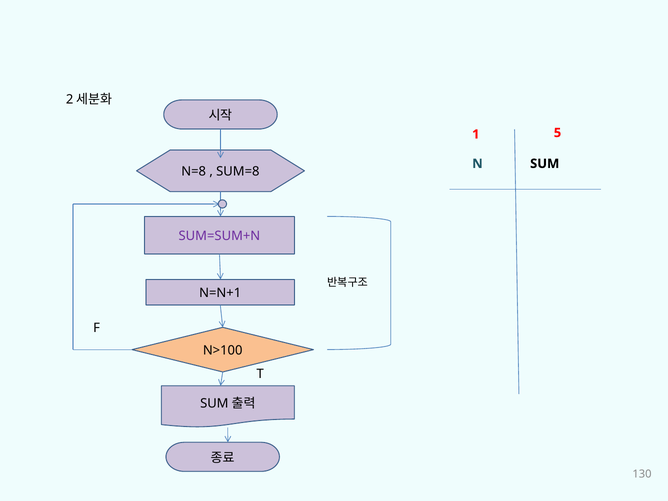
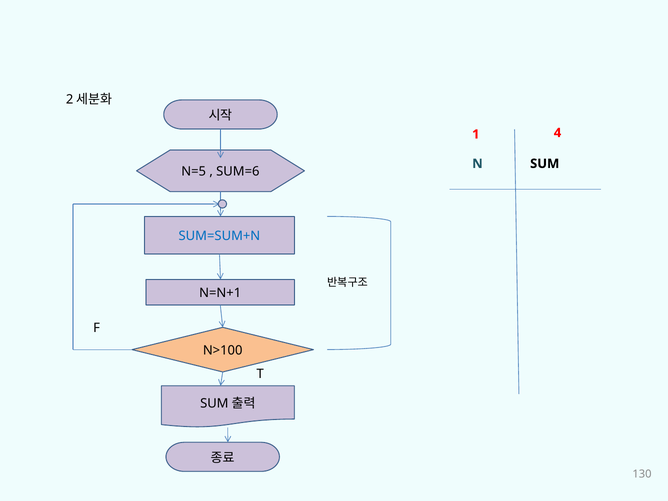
5: 5 -> 4 (557, 133)
N=8: N=8 -> N=5 (194, 172)
SUM=8: SUM=8 -> SUM=6 (238, 172)
SUM=SUM+N colour: purple -> blue (219, 236)
